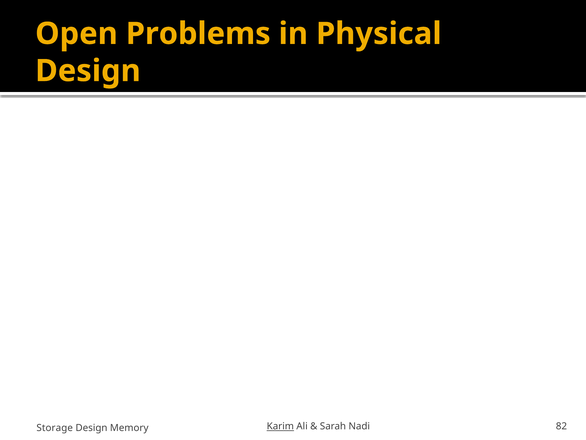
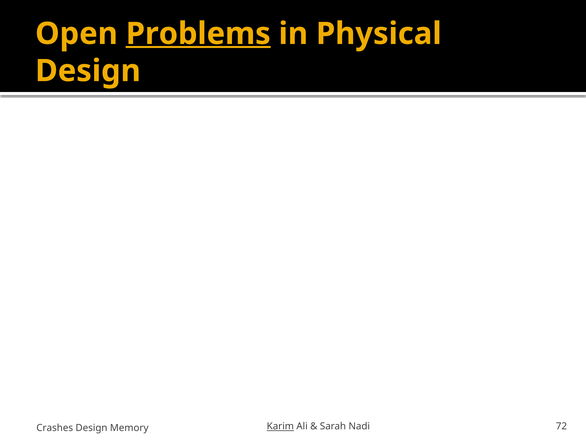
Problems underline: none -> present (198, 34)
82: 82 -> 72 (561, 426)
Storage: Storage -> Crashes (55, 427)
